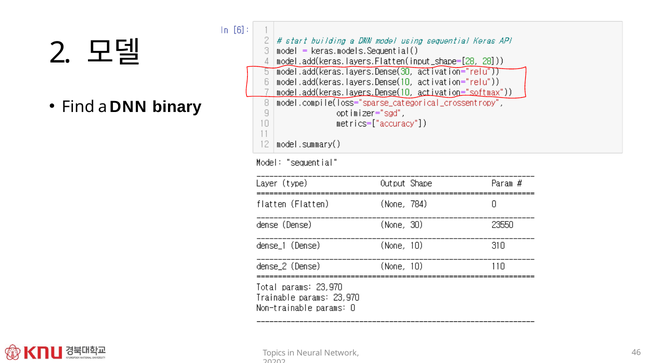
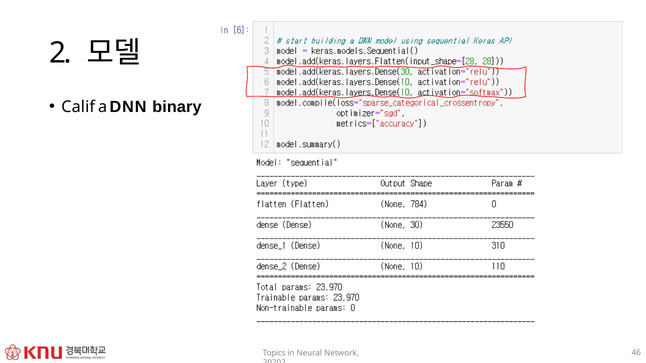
Find: Find -> Calif (78, 107)
